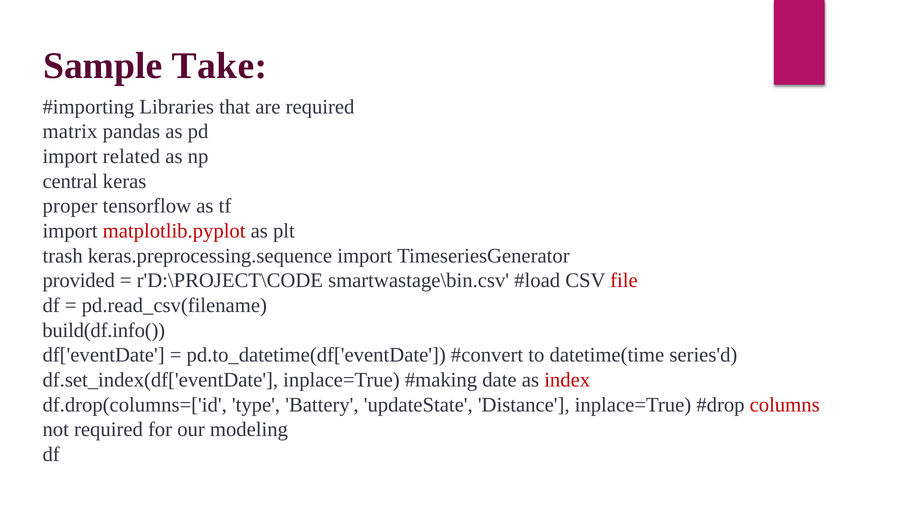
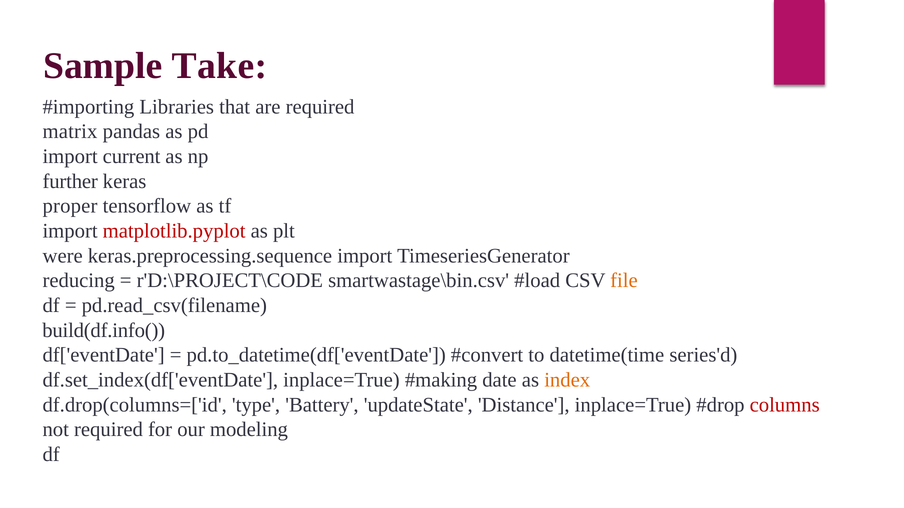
related: related -> current (132, 157)
central: central -> further (70, 181)
trash: trash -> were (63, 256)
provided: provided -> reducing (79, 281)
file colour: red -> orange (624, 281)
index colour: red -> orange (567, 380)
